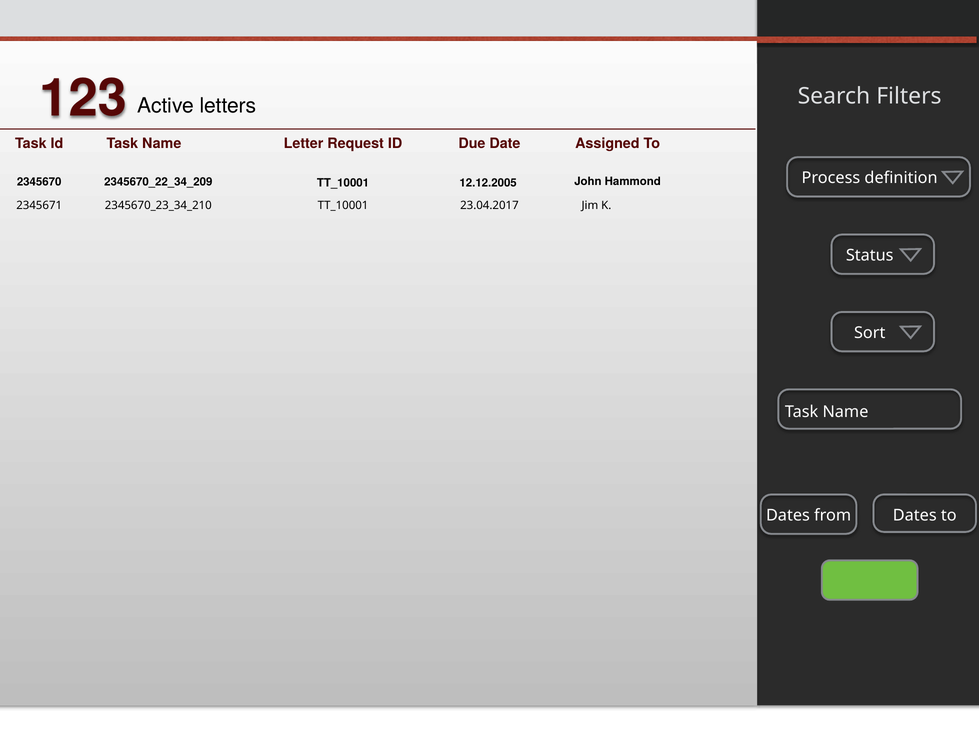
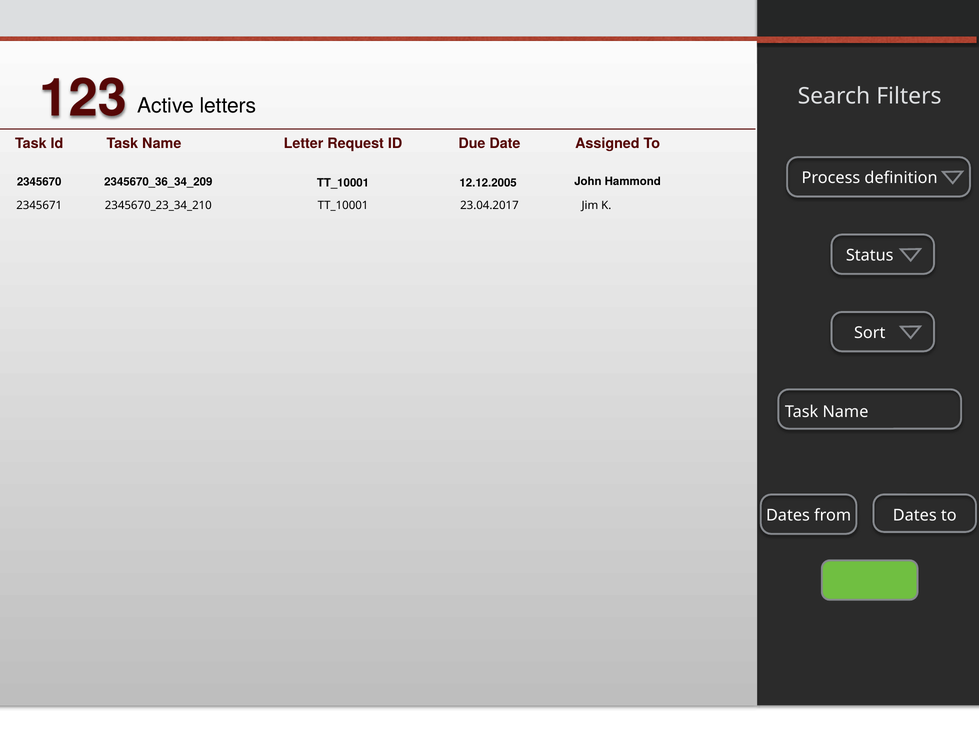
2345670_22_34_209: 2345670_22_34_209 -> 2345670_36_34_209 (158, 182)
